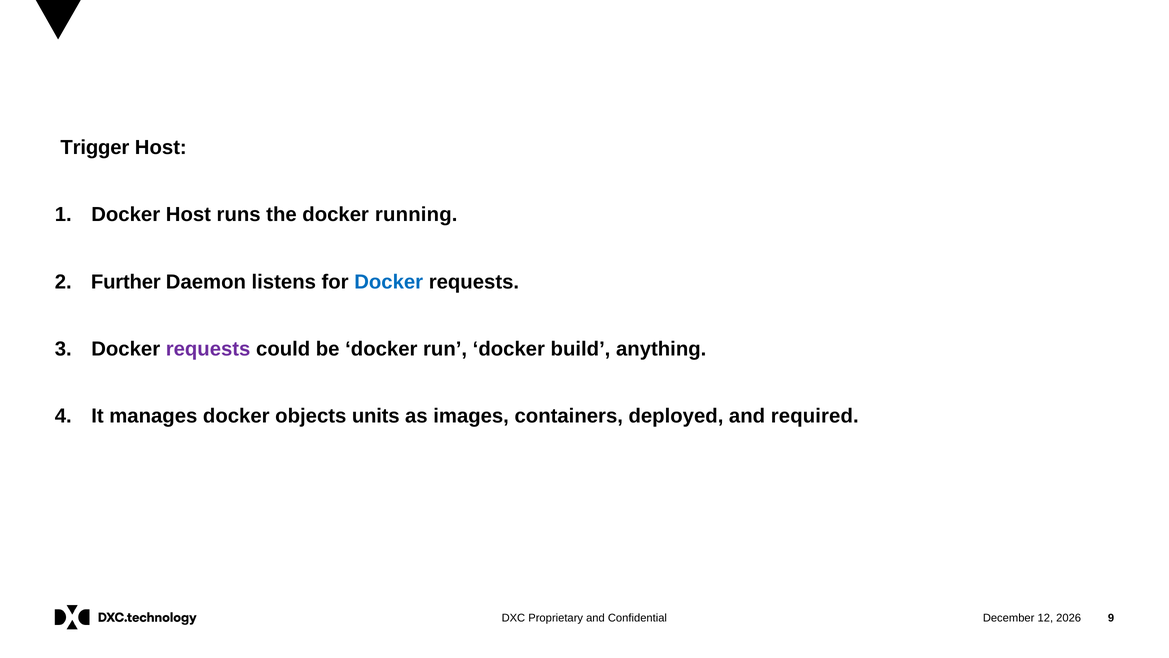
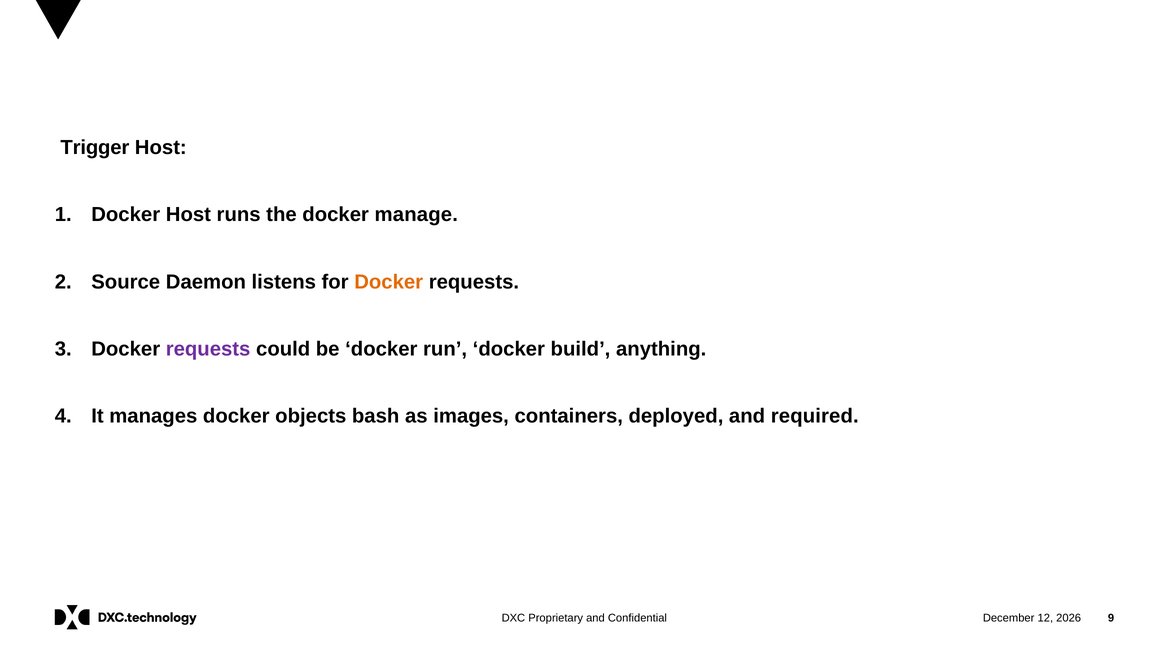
running: running -> manage (416, 215)
Further: Further -> Source (126, 282)
Docker colour: blue -> orange (389, 282)
units: units -> bash (376, 416)
